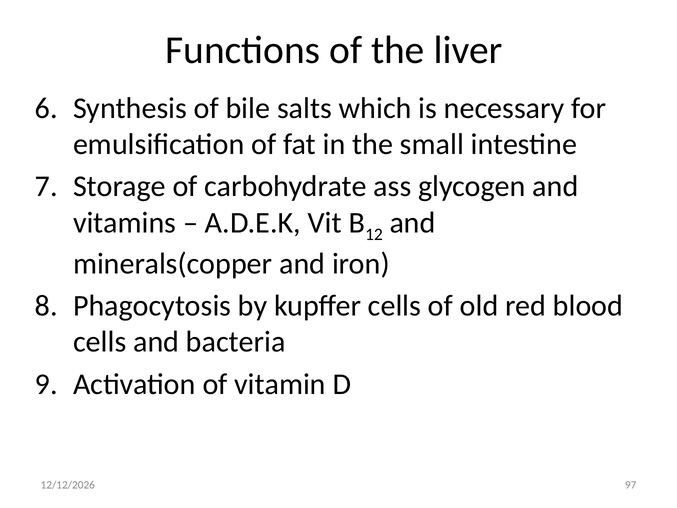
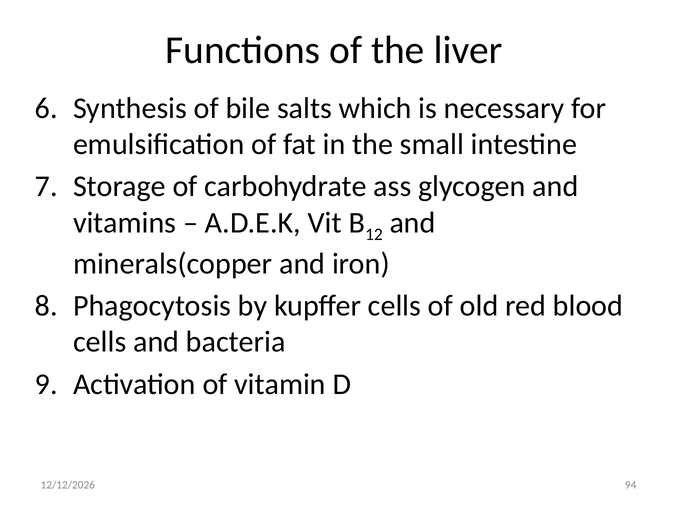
97: 97 -> 94 (631, 485)
